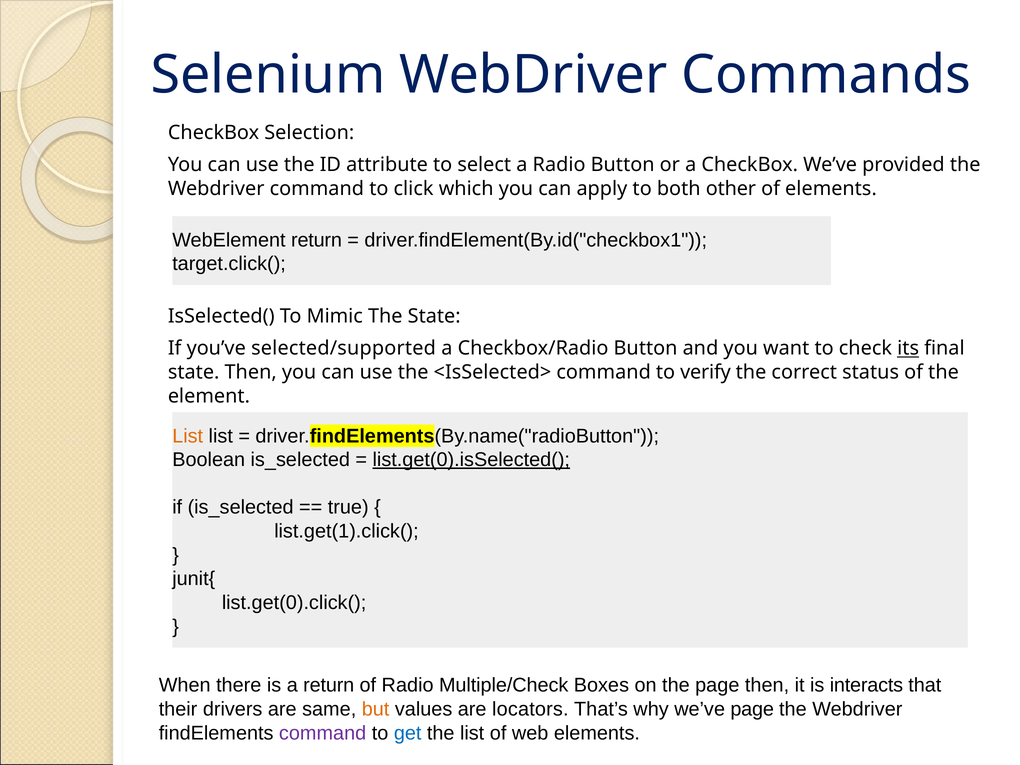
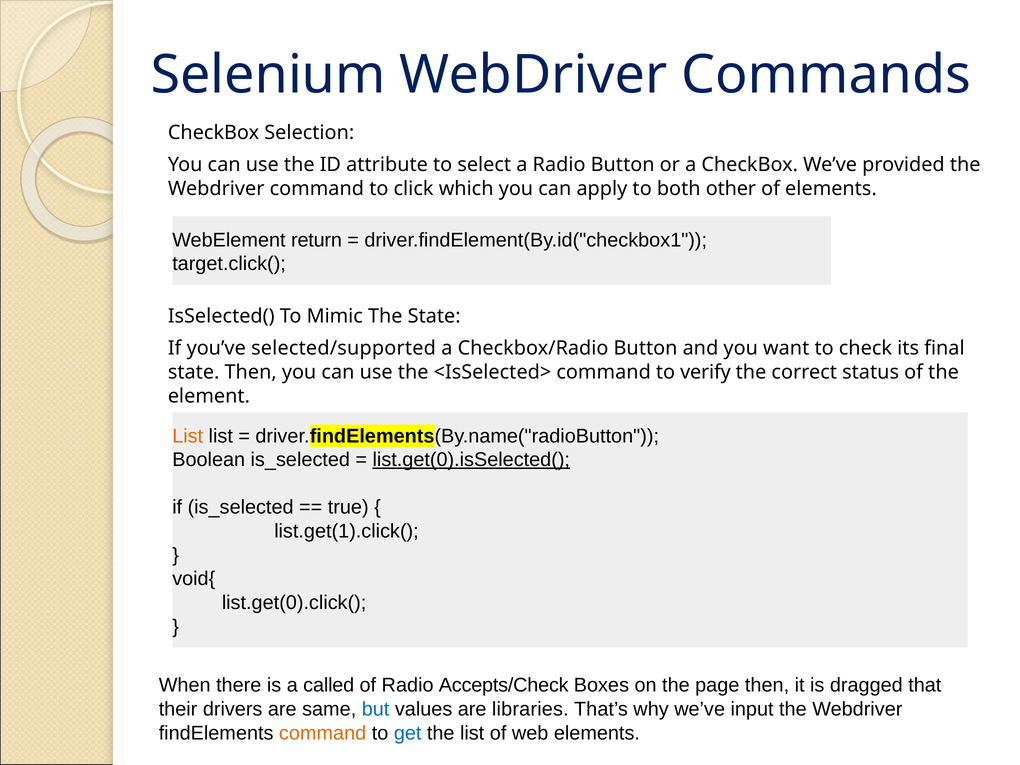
its underline: present -> none (908, 348)
junit{: junit{ -> void{ (194, 579)
a return: return -> called (329, 685)
Multiple/Check: Multiple/Check -> Accepts/Check (504, 685)
interacts: interacts -> dragged (866, 685)
but colour: orange -> blue (376, 709)
locators: locators -> libraries (530, 709)
we’ve page: page -> input (752, 709)
command colour: purple -> orange (323, 733)
